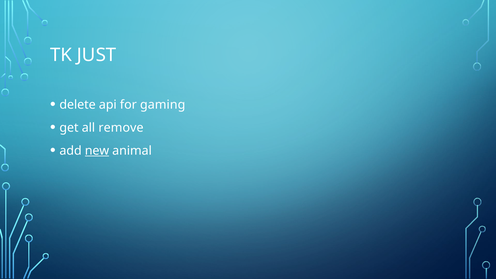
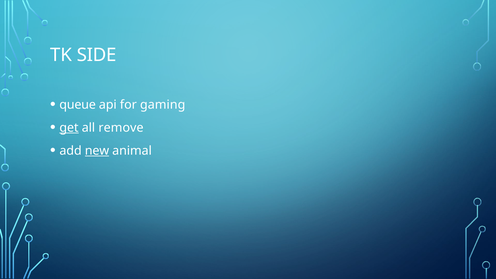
JUST: JUST -> SIDE (97, 55)
delete: delete -> queue (78, 105)
get underline: none -> present (69, 128)
